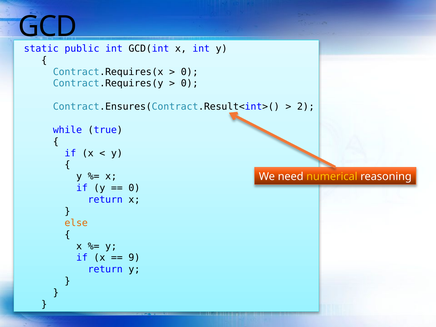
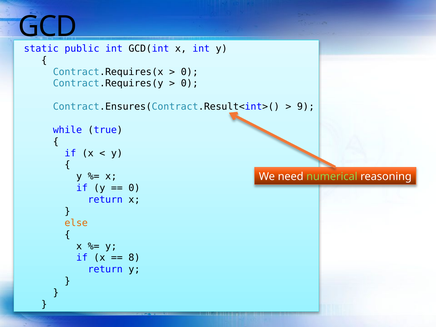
2: 2 -> 9 (306, 107)
numerical colour: yellow -> light green (332, 177)
9: 9 -> 8 (134, 258)
